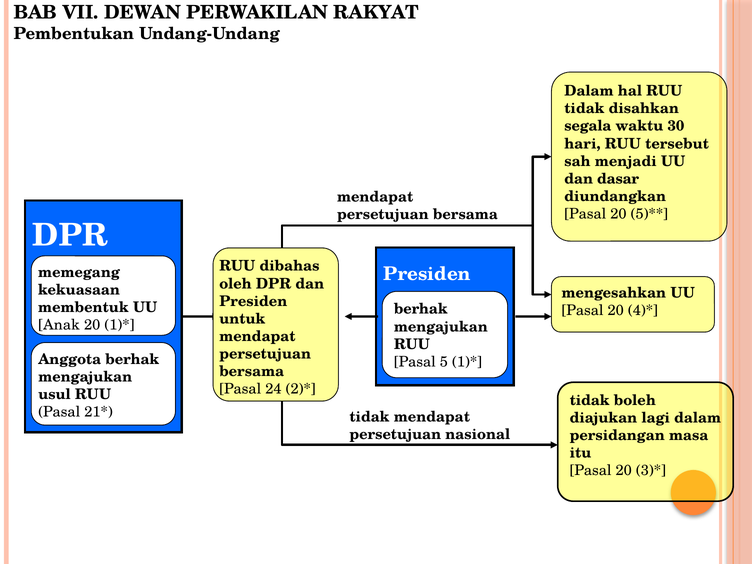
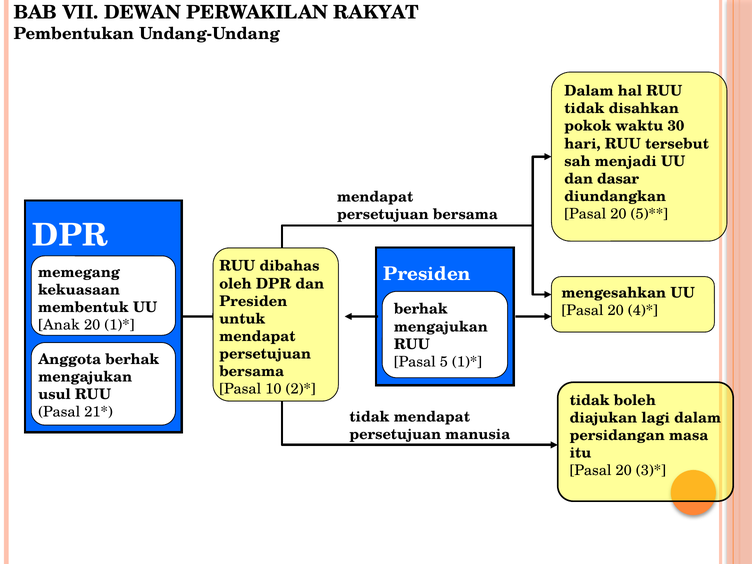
segala: segala -> pokok (588, 126)
24: 24 -> 10 (273, 389)
nasional: nasional -> manusia (478, 435)
